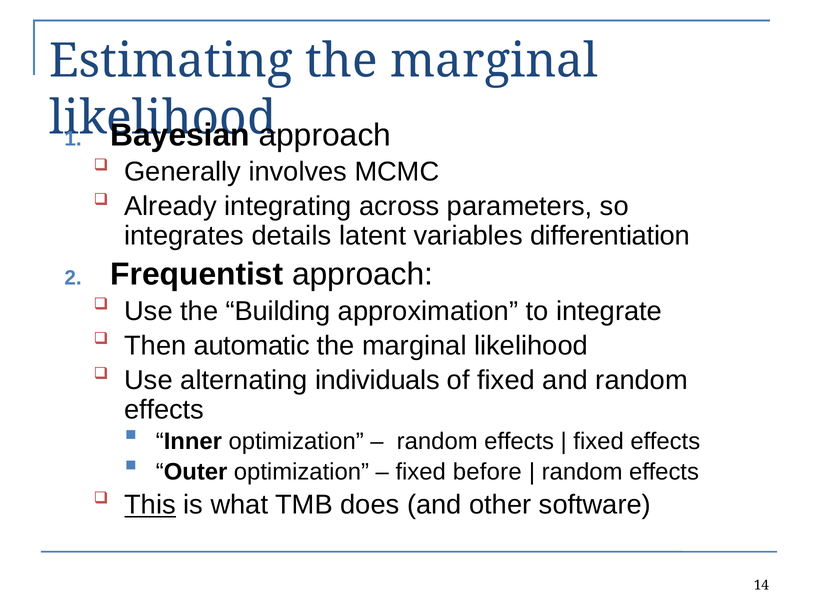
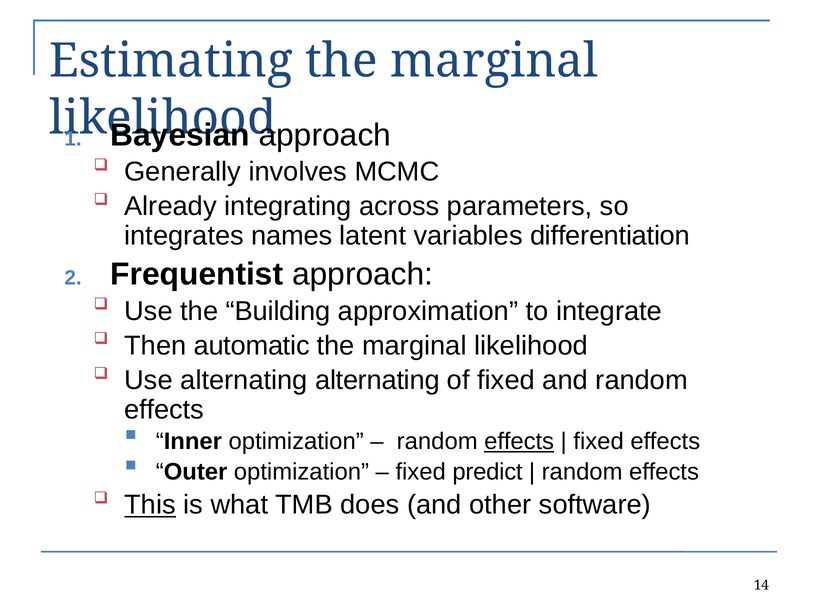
details: details -> names (292, 236)
alternating individuals: individuals -> alternating (377, 381)
effects underline: none -> present (519, 442)
before: before -> predict (487, 472)
